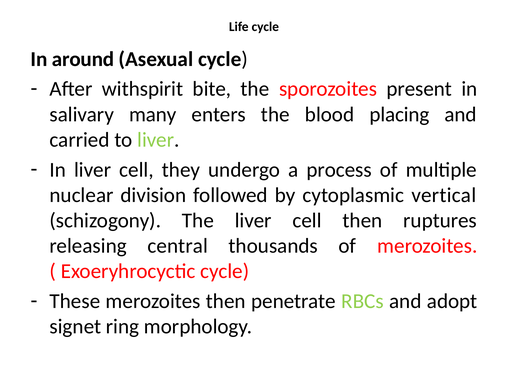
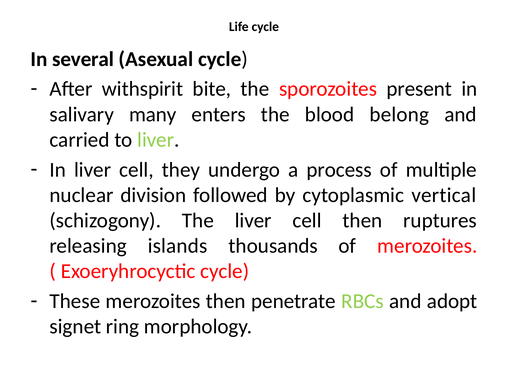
around: around -> several (83, 59)
placing: placing -> belong (399, 114)
central: central -> islands (178, 246)
